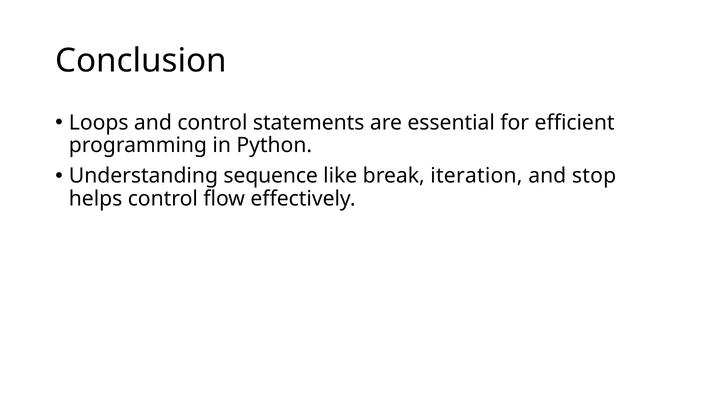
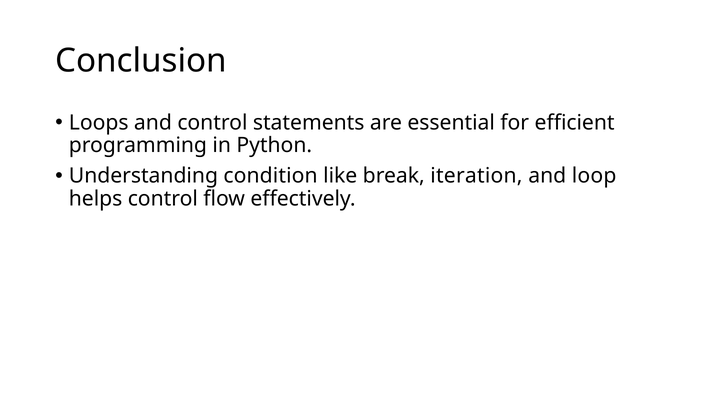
sequence: sequence -> condition (271, 176)
stop: stop -> loop (594, 176)
